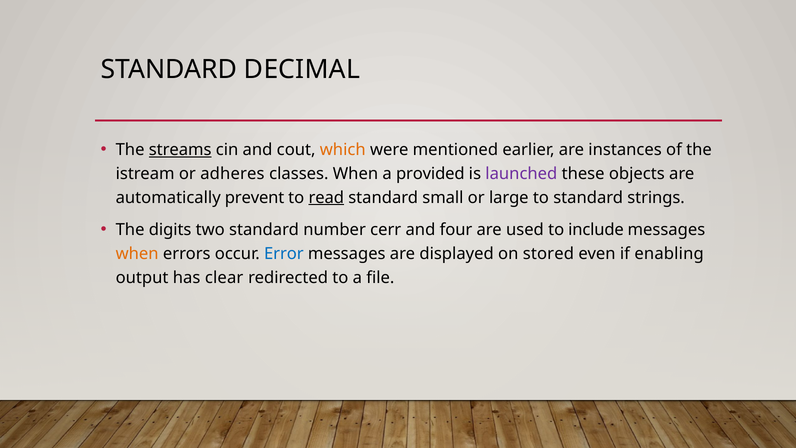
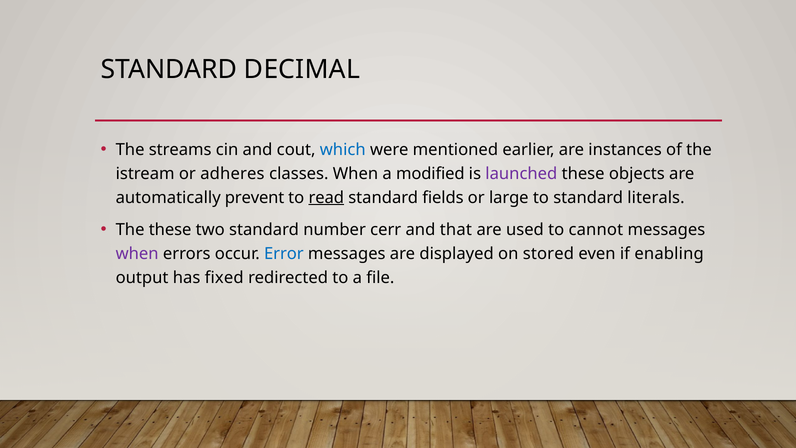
streams underline: present -> none (180, 150)
which colour: orange -> blue (343, 150)
provided: provided -> modified (430, 174)
small: small -> fields (443, 197)
strings: strings -> literals (656, 197)
The digits: digits -> these (170, 230)
four: four -> that (456, 230)
include: include -> cannot (596, 230)
when colour: orange -> purple (137, 253)
clear: clear -> fixed (224, 277)
